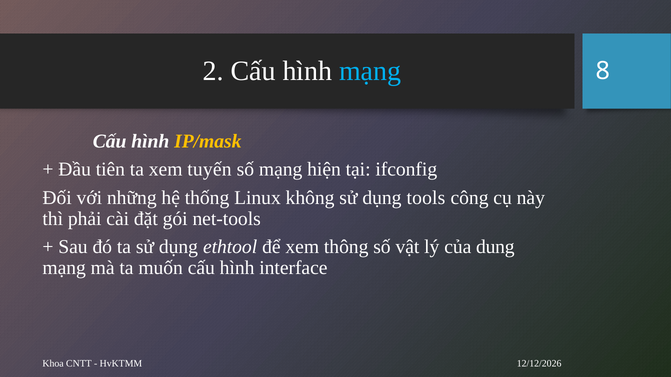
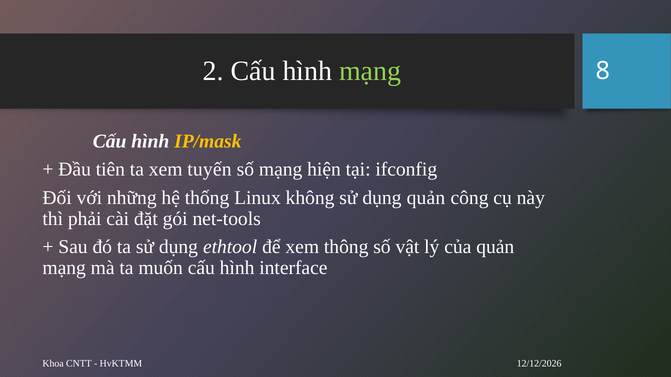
mạng colour: light blue -> light green (370, 71)
dụng tools: tools -> quản (426, 198)
của dung: dung -> quản (495, 247)
